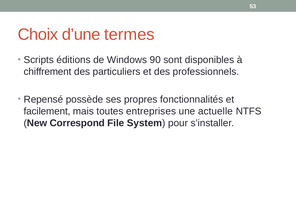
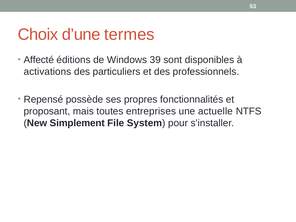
Scripts: Scripts -> Affecté (39, 60)
90: 90 -> 39 (155, 60)
chiffrement: chiffrement -> activations (47, 72)
facilement: facilement -> proposant (47, 111)
Correspond: Correspond -> Simplement (77, 123)
